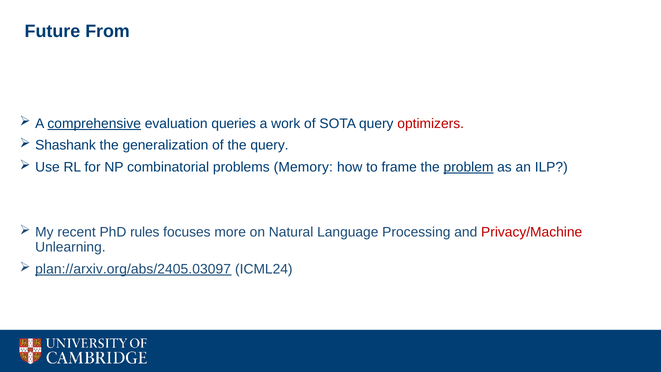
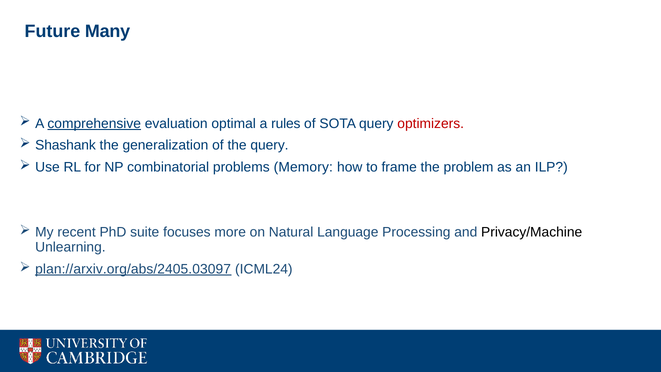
From: From -> Many (108, 31)
queries: queries -> optimal (234, 123)
work: work -> rules (286, 123)
problem underline: present -> none (469, 167)
rules: rules -> suite (145, 232)
Privacy/Machine colour: red -> black (532, 232)
